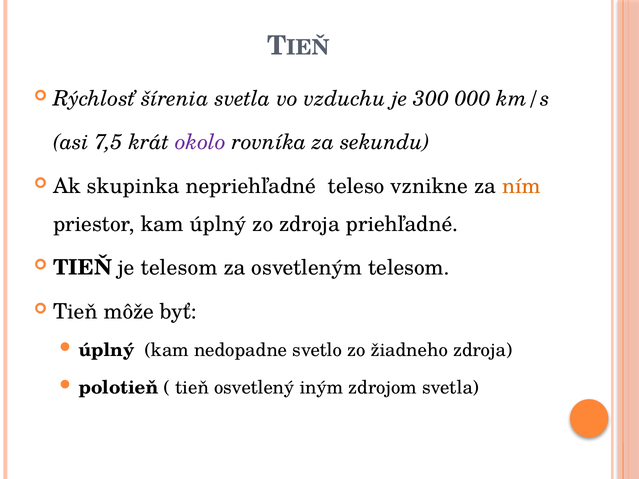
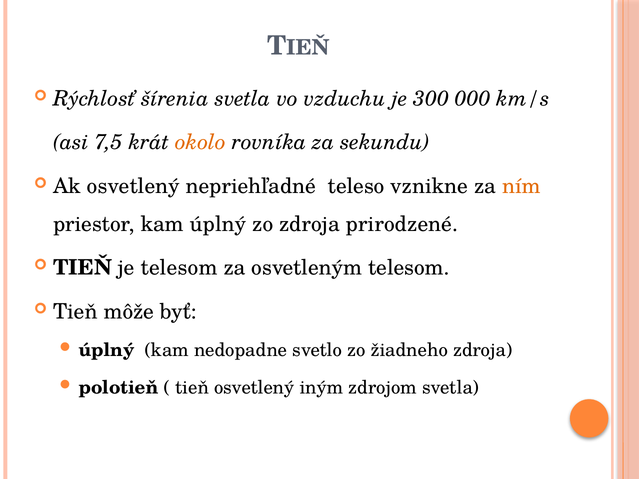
okolo colour: purple -> orange (201, 142)
Ak skupinka: skupinka -> osvetlený (133, 186)
priehľadné: priehľadné -> prirodzené (402, 224)
